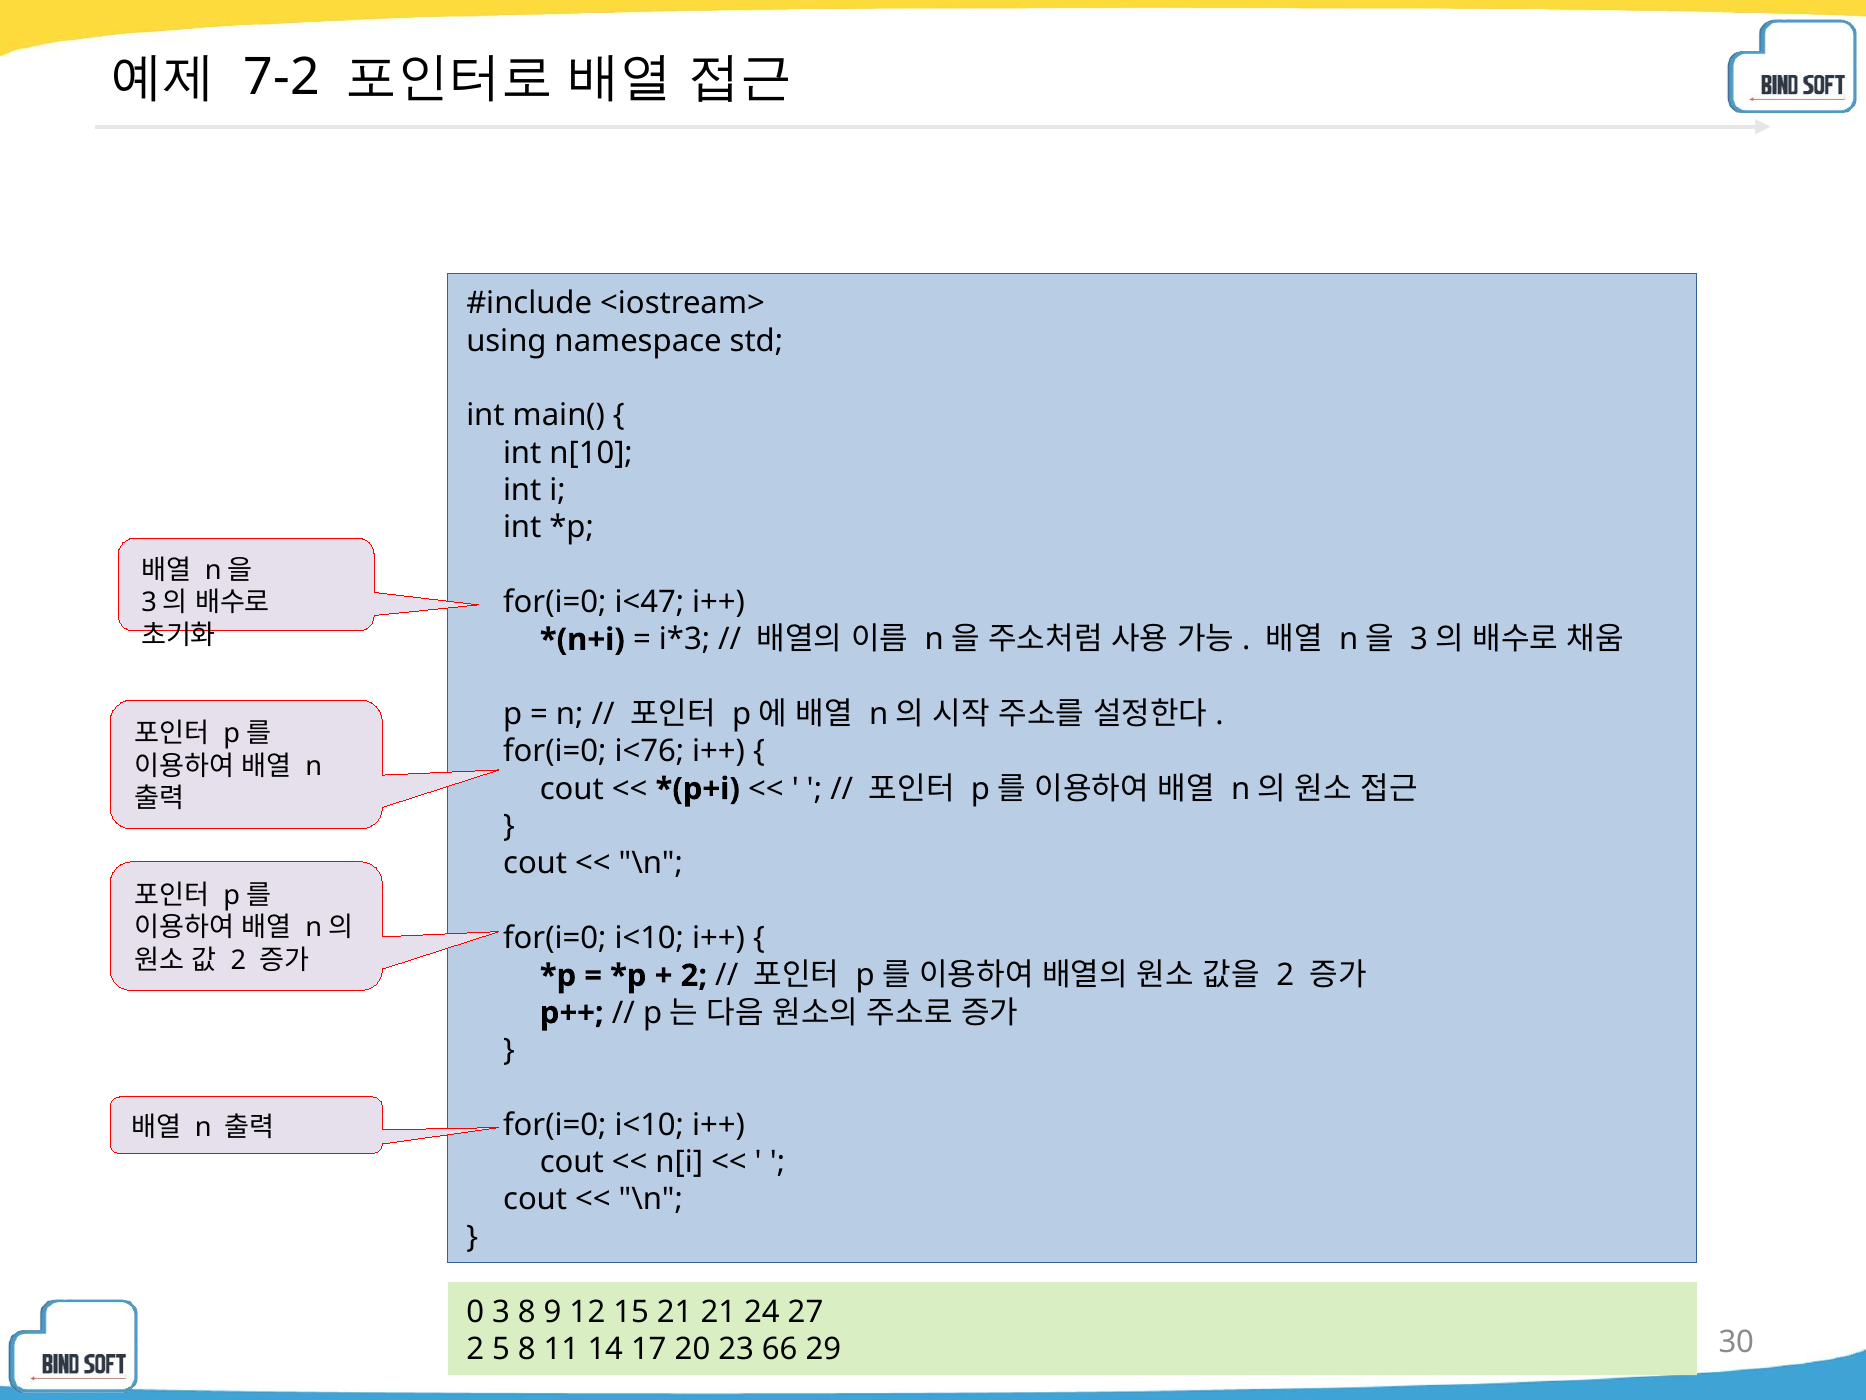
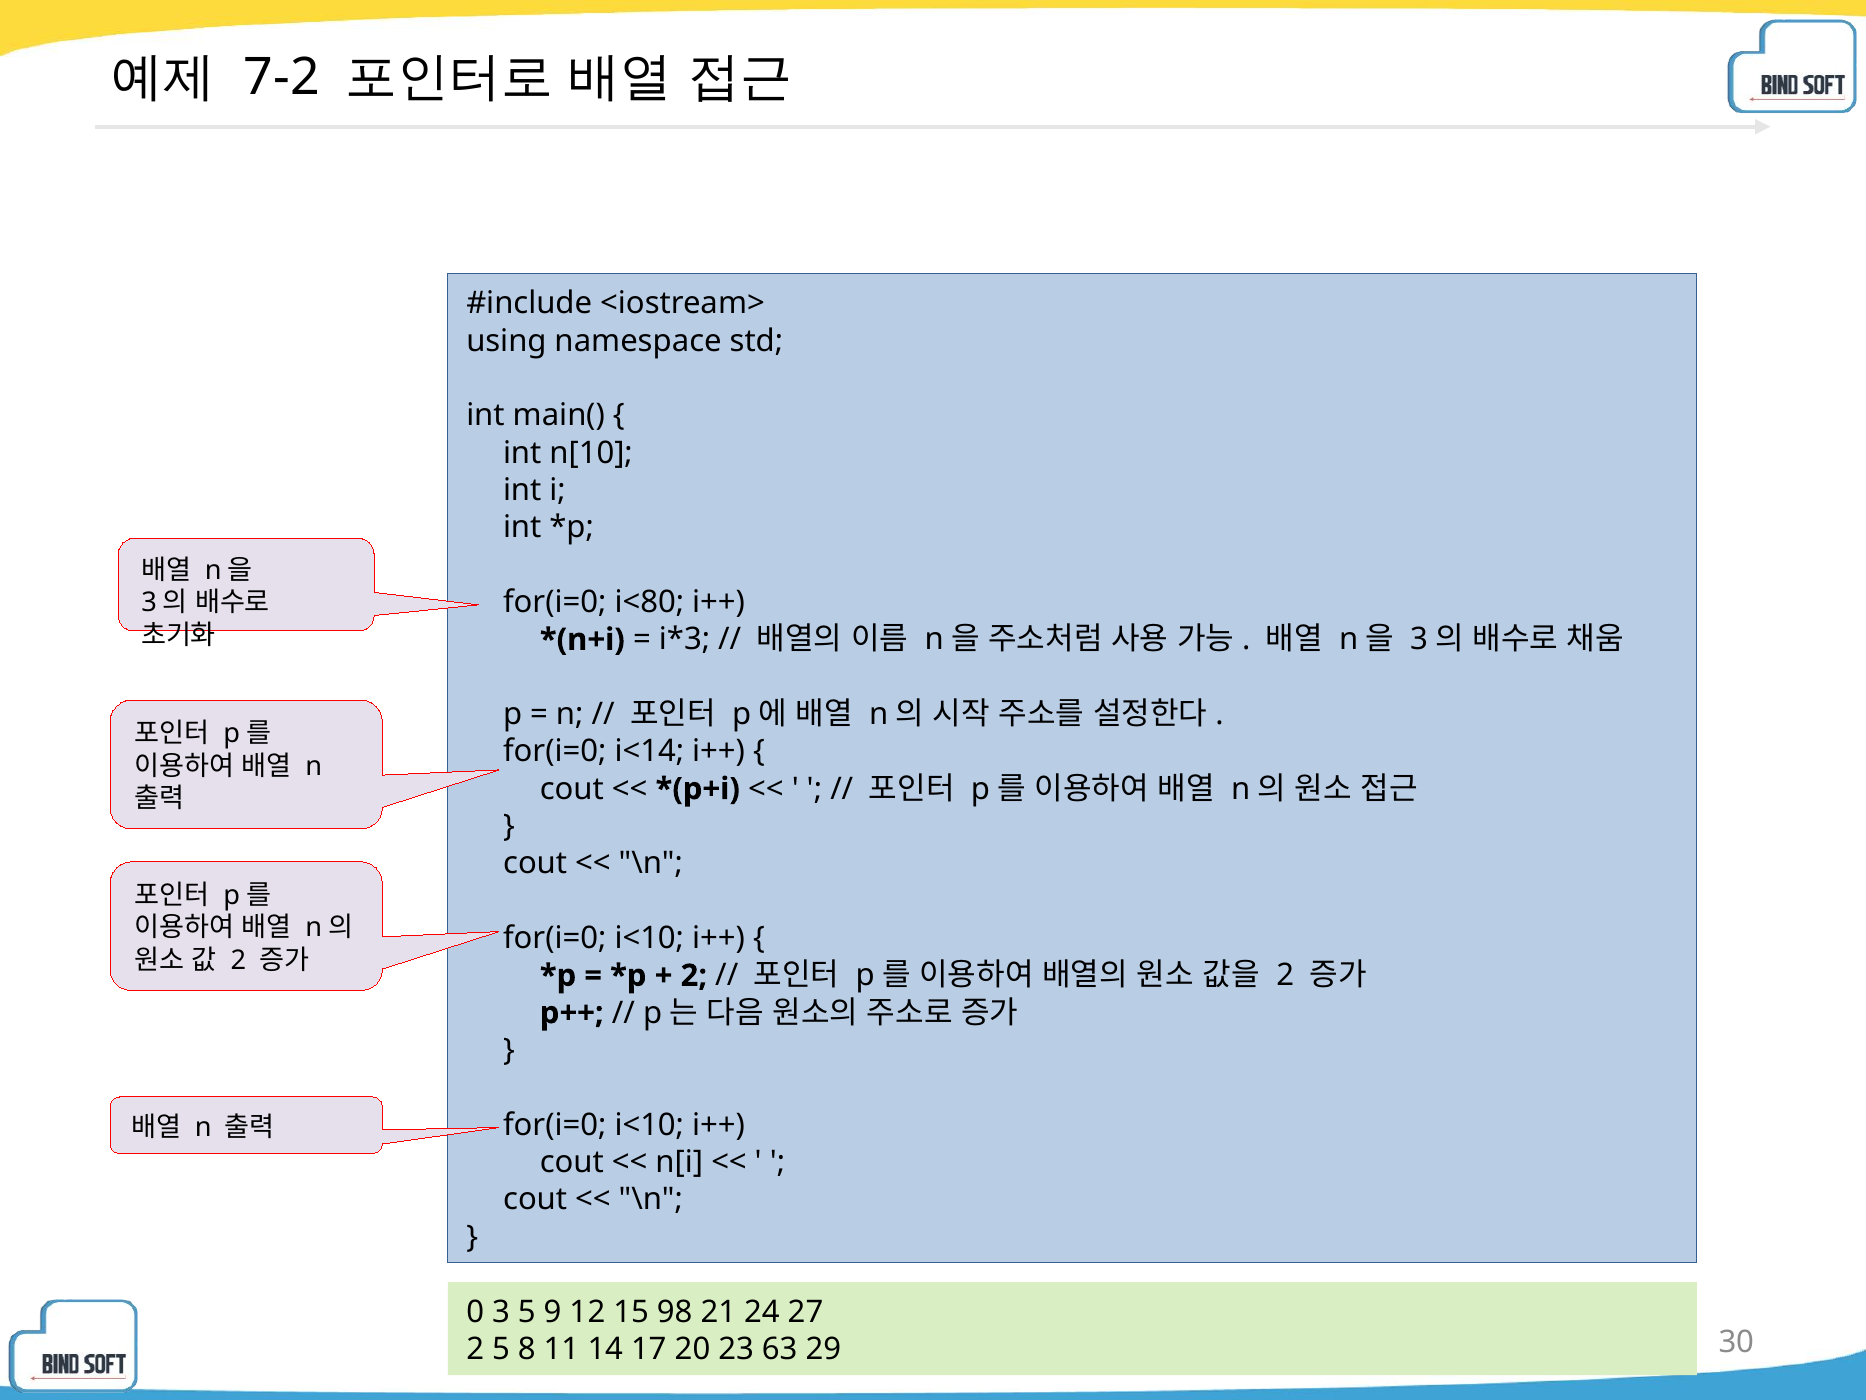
i<47: i<47 -> i<80 (649, 602)
i<76: i<76 -> i<14 (649, 751)
3 8: 8 -> 5 (527, 1312)
15 21: 21 -> 98 (675, 1312)
66: 66 -> 63 (780, 1349)
